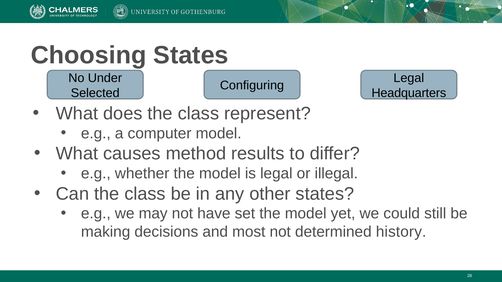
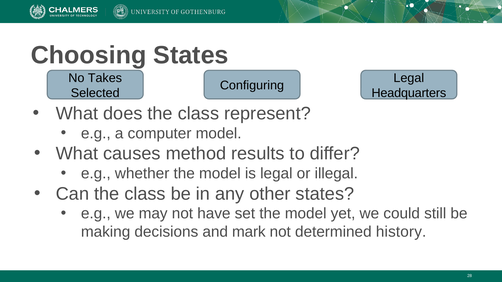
Under: Under -> Takes (105, 78)
most: most -> mark (249, 232)
